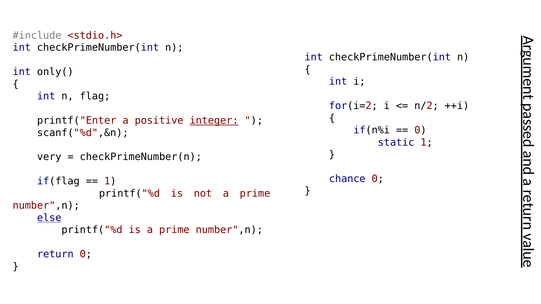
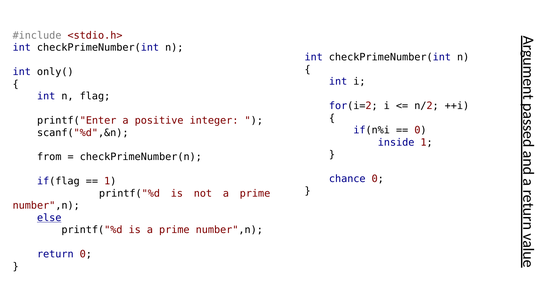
integer underline: present -> none (214, 121)
static: static -> inside (396, 142)
very: very -> from (49, 157)
